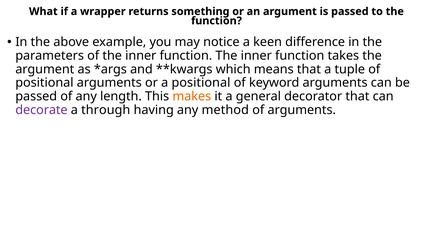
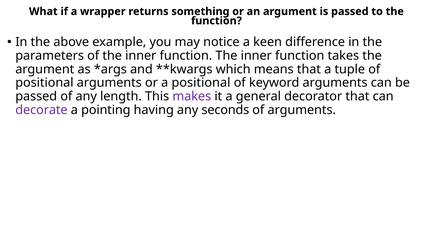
makes colour: orange -> purple (192, 97)
through: through -> pointing (106, 110)
method: method -> seconds (225, 110)
